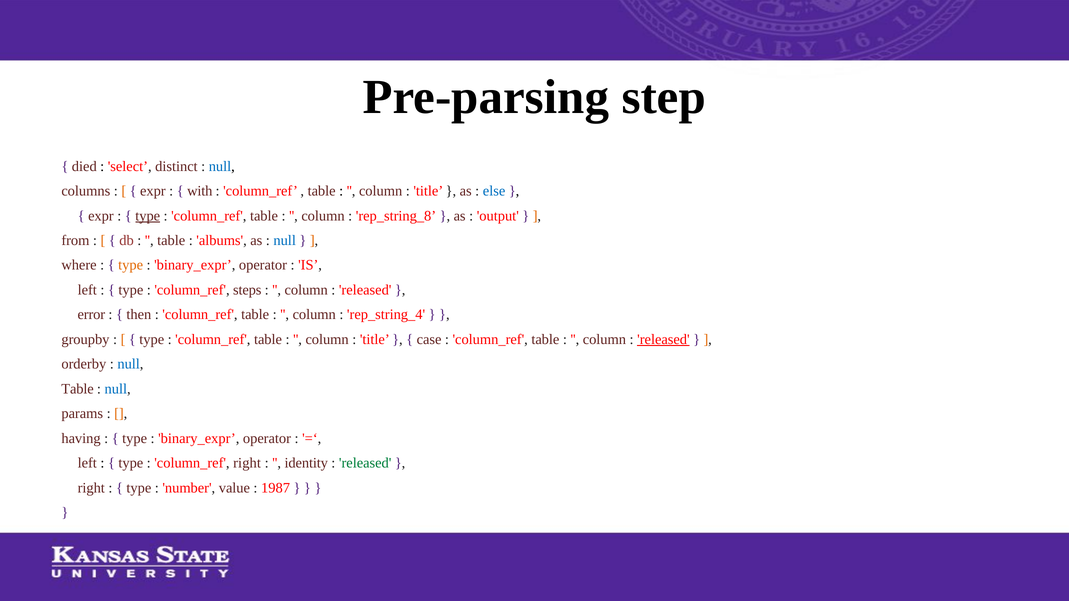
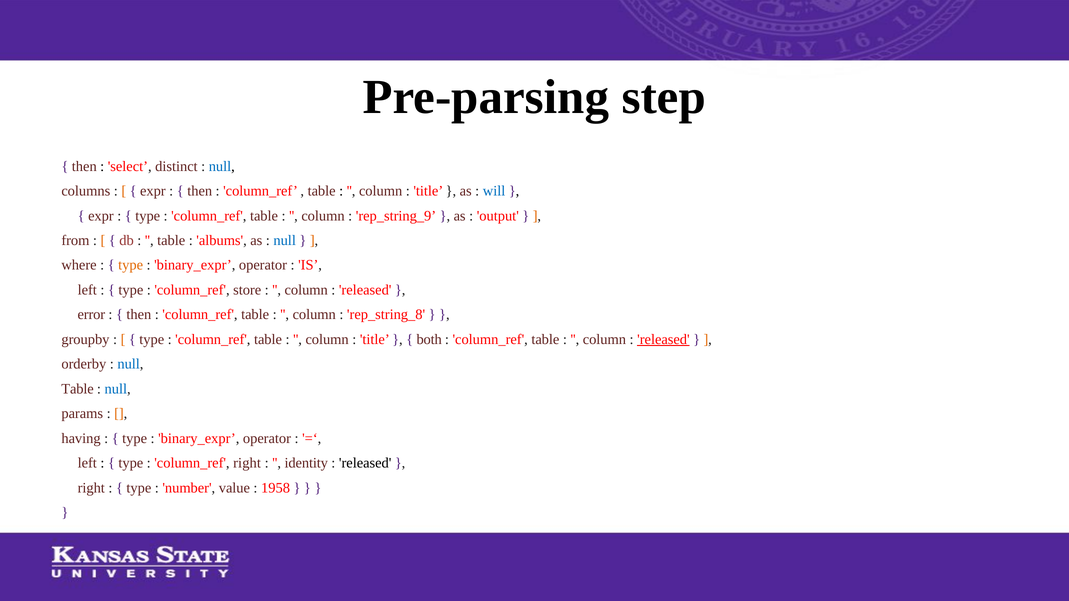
died: died -> then (84, 166)
with: with -> then (200, 191)
else: else -> will (494, 191)
type underline: present -> none (148, 216)
rep_string_8: rep_string_8 -> rep_string_9 (396, 216)
steps: steps -> store (247, 290)
rep_string_4: rep_string_4 -> rep_string_8 (386, 315)
case: case -> both (429, 340)
released colour: green -> black (365, 463)
1987: 1987 -> 1958 (276, 488)
